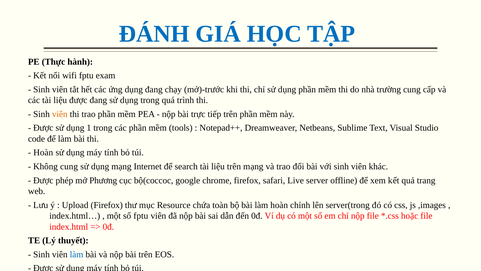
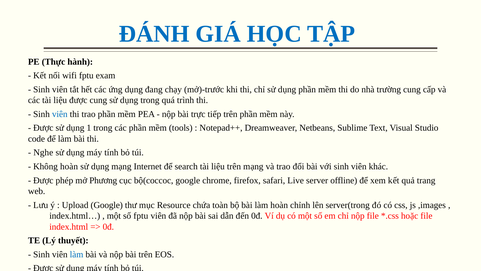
được đang: đang -> cung (98, 100)
viên colour: orange -> blue (60, 114)
Hoàn: Hoàn -> Nghe (43, 152)
Không cung: cung -> hoàn (69, 166)
Upload Firefox: Firefox -> Google (107, 205)
